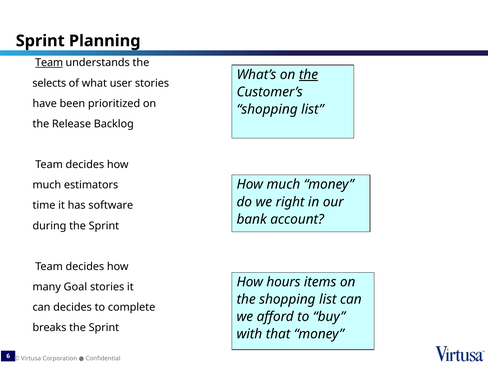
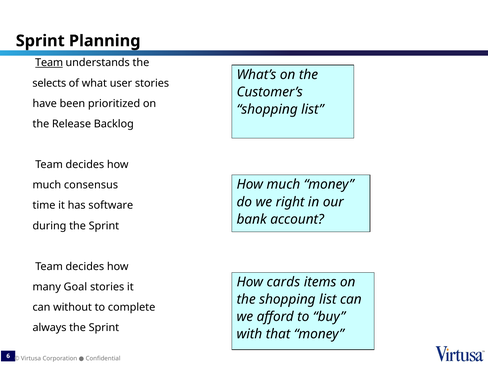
the underline: present -> none (308, 75)
estimators: estimators -> consensus (91, 185)
hours: hours -> cards (283, 282)
can decides: decides -> without (73, 307)
breaks: breaks -> always (49, 328)
